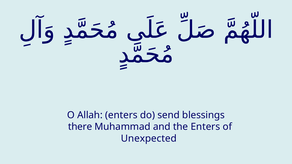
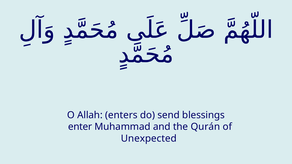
there: there -> enter (80, 127)
the Enters: Enters -> Qurán (205, 127)
